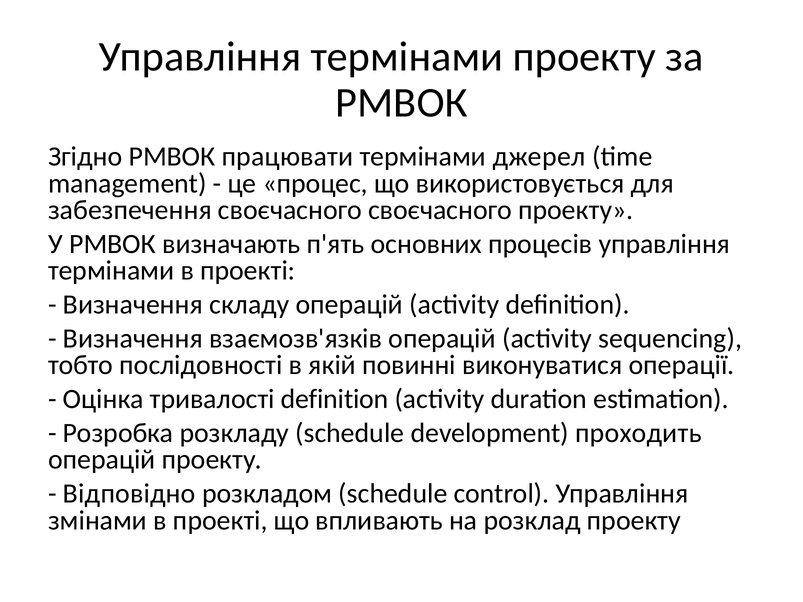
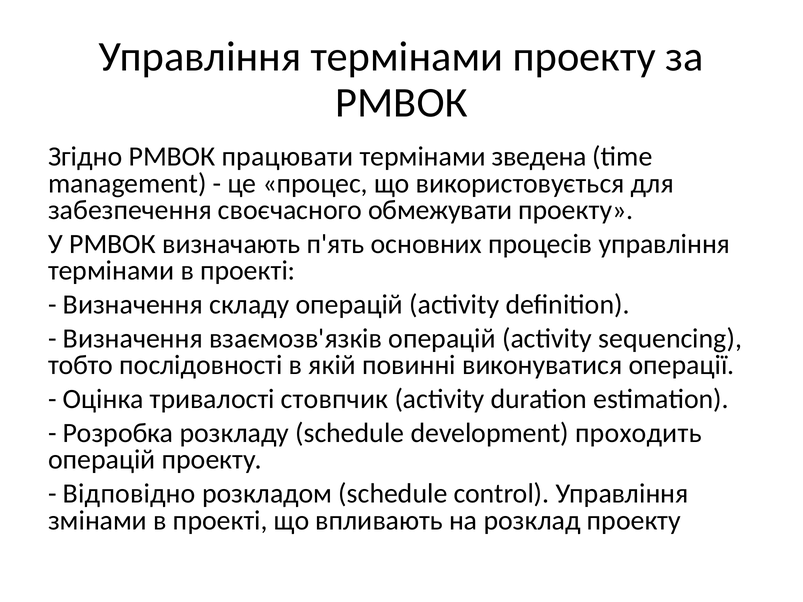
джерел: джерел -> зведена (539, 157)
своєчасного своєчасного: своєчасного -> обмежувати (440, 210)
тривалості definition: definition -> стовпчик (335, 399)
